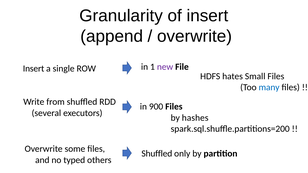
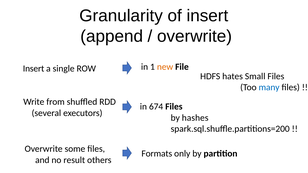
new colour: purple -> orange (165, 67)
900: 900 -> 674 (156, 107)
Shuffled: Shuffled -> Formats (157, 154)
typed: typed -> result (74, 160)
